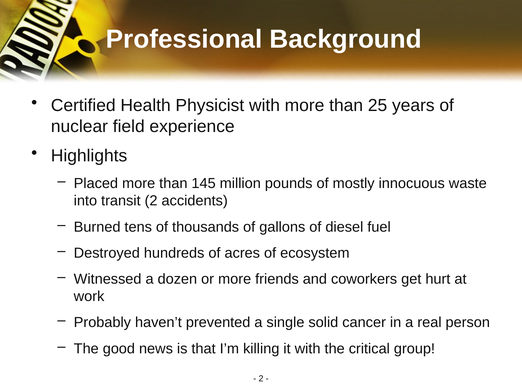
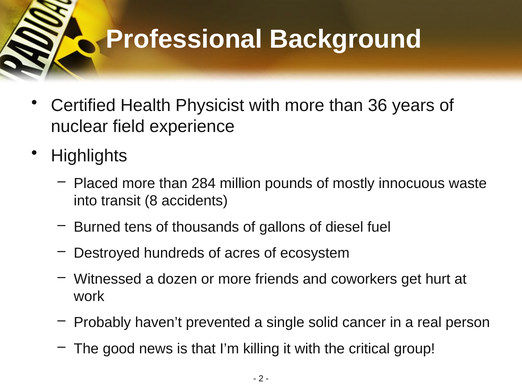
25: 25 -> 36 (378, 106)
145: 145 -> 284 (204, 184)
transit 2: 2 -> 8 (151, 201)
